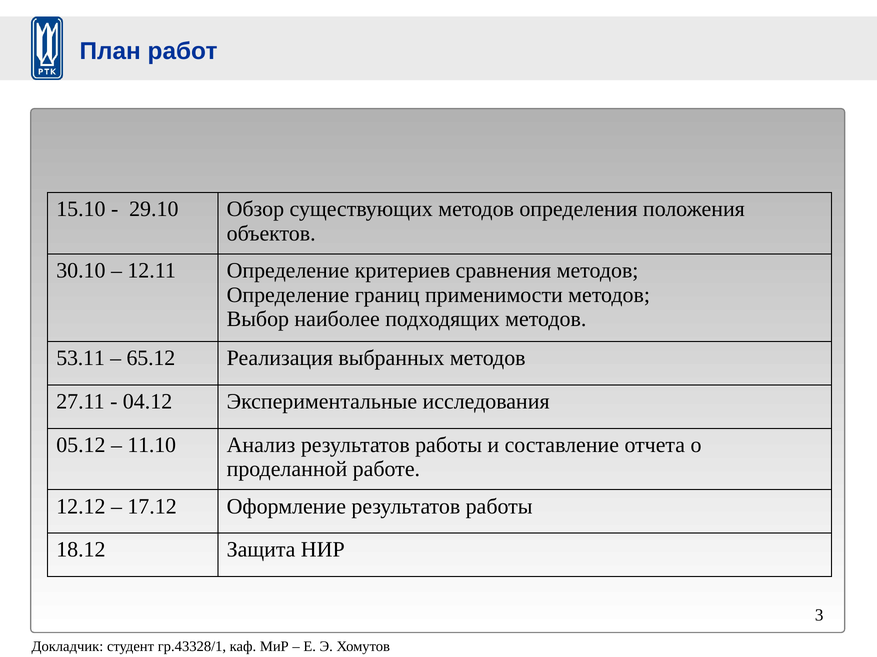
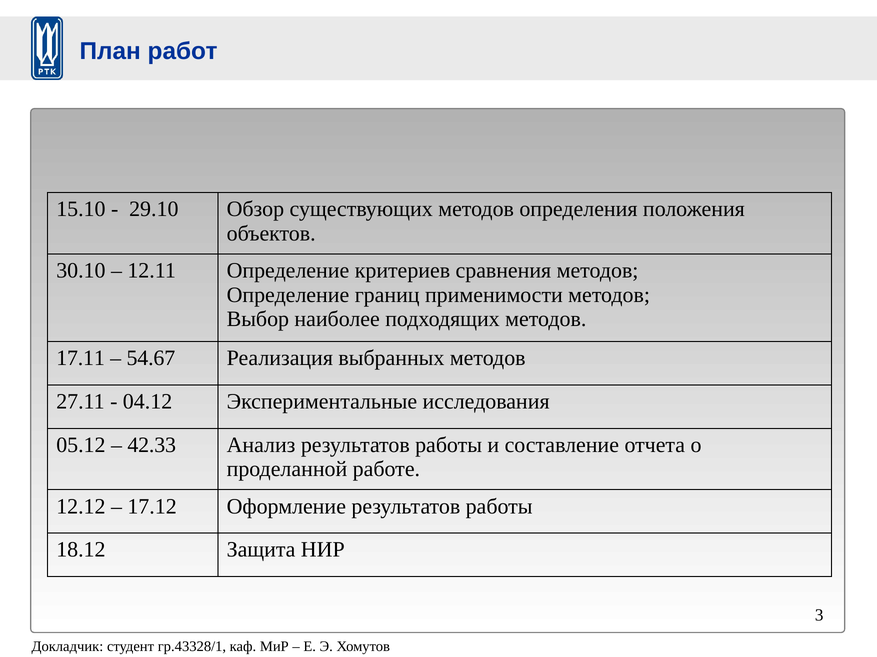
53.11: 53.11 -> 17.11 (81, 359)
65.12: 65.12 -> 54.67 (151, 359)
11.10: 11.10 -> 42.33 (152, 446)
